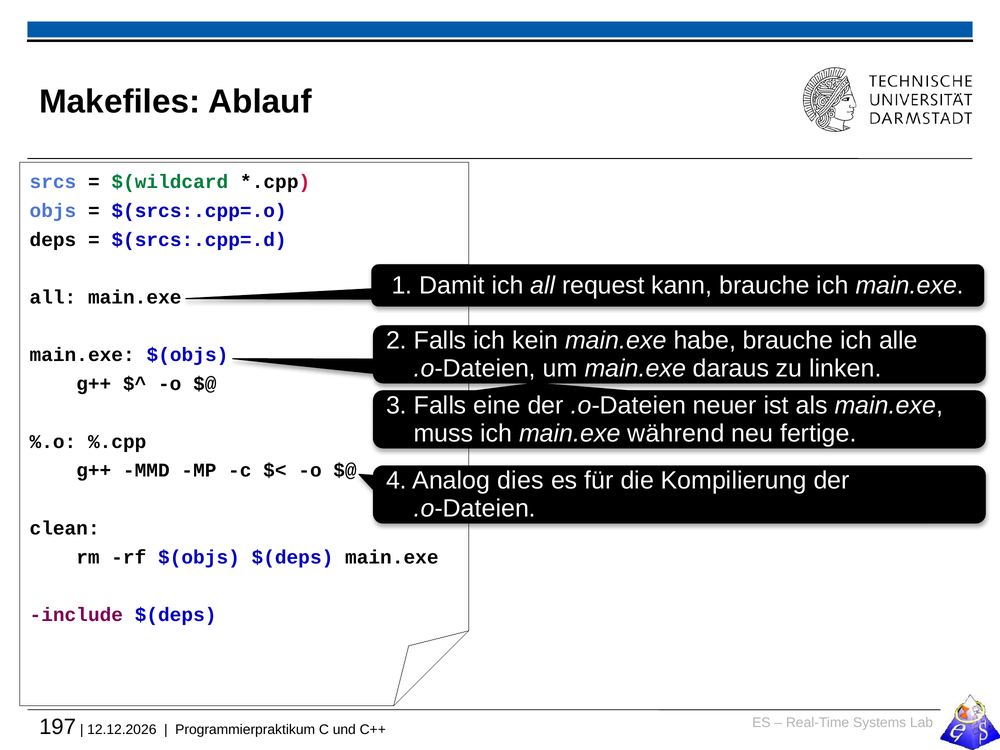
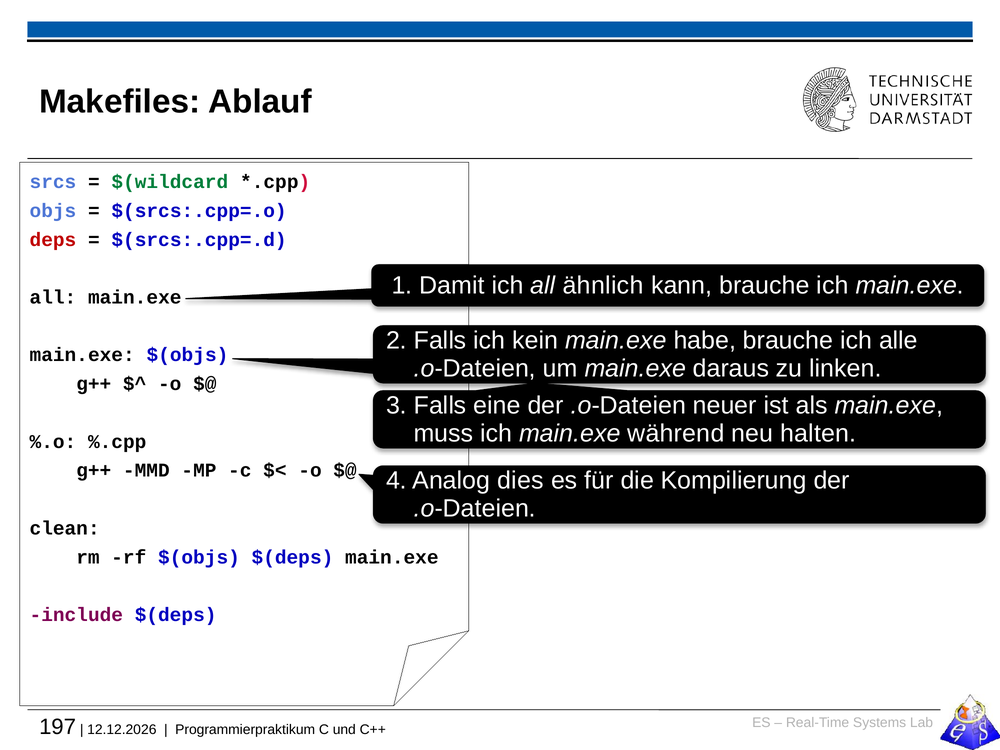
deps colour: black -> red (53, 240)
request: request -> ähnlich (603, 285)
fertige: fertige -> halten (818, 433)
